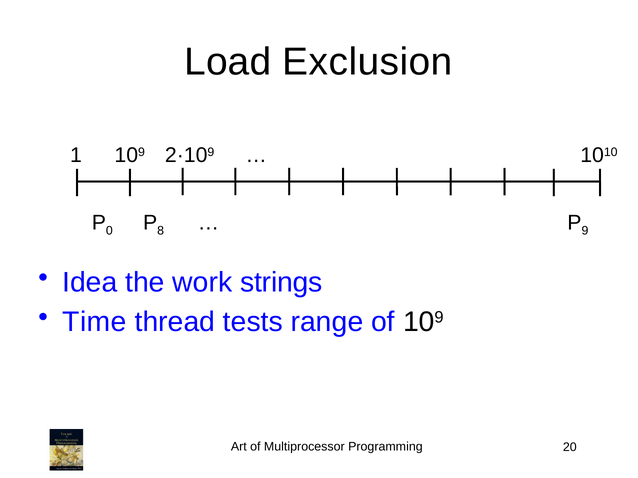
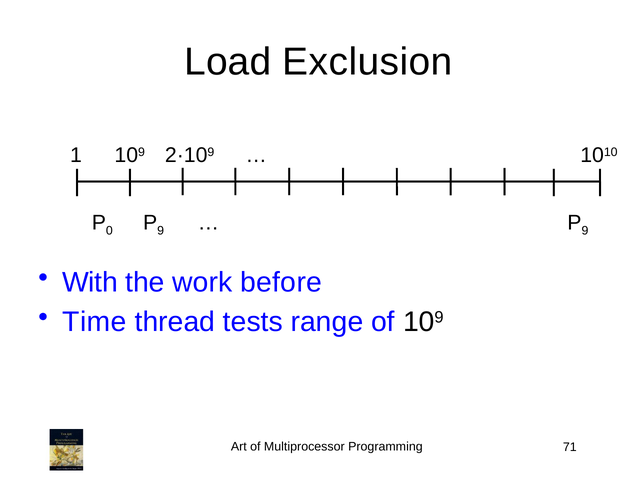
8: 8 -> 9 (161, 231)
Idea: Idea -> With (90, 283)
strings: strings -> before (281, 283)
20: 20 -> 71 (570, 448)
